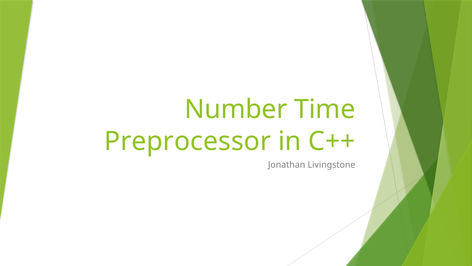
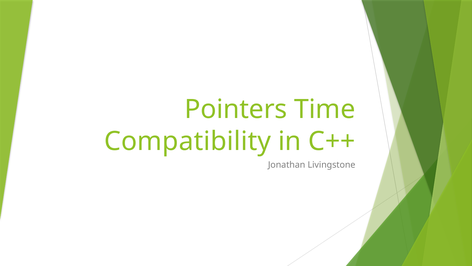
Number: Number -> Pointers (236, 109)
Preprocessor: Preprocessor -> Compatibility (188, 141)
